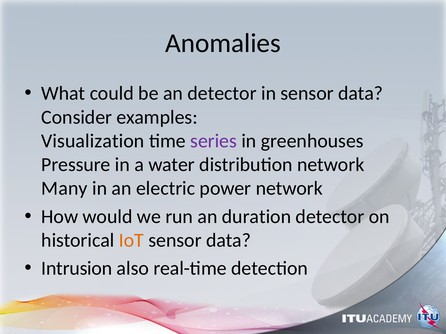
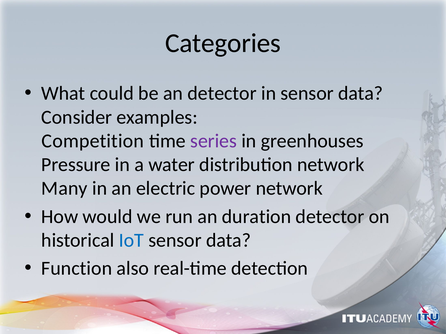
Anomalies: Anomalies -> Categories (223, 43)
Visualization: Visualization -> Competition (93, 141)
IoT colour: orange -> blue (131, 241)
Intrusion: Intrusion -> Function (77, 269)
